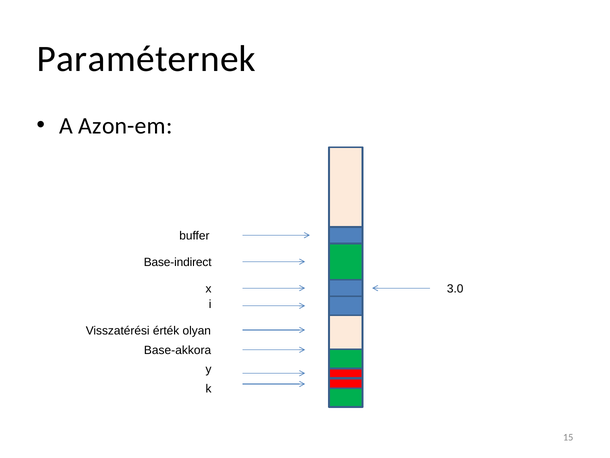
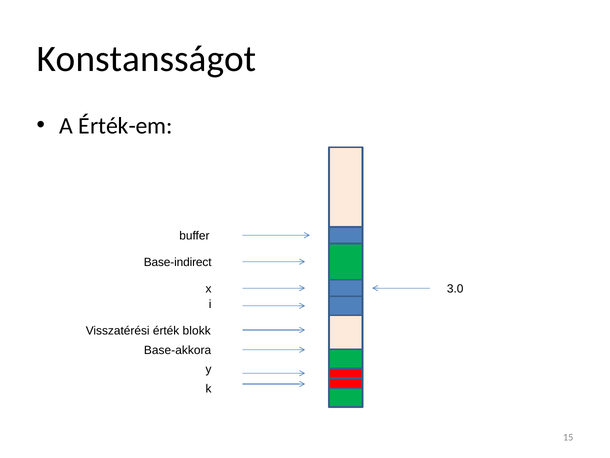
Paraméternek: Paraméternek -> Konstansságot (146, 59)
Azon-em: Azon-em -> Érték-em (126, 126)
olyan: olyan -> blokk (197, 330)
